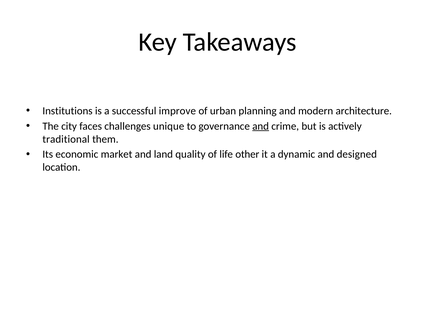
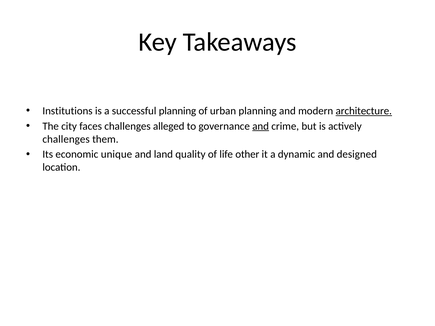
successful improve: improve -> planning (177, 111)
architecture underline: none -> present (364, 111)
unique: unique -> alleged (169, 126)
traditional: traditional -> challenges (66, 139)
market: market -> unique (117, 154)
